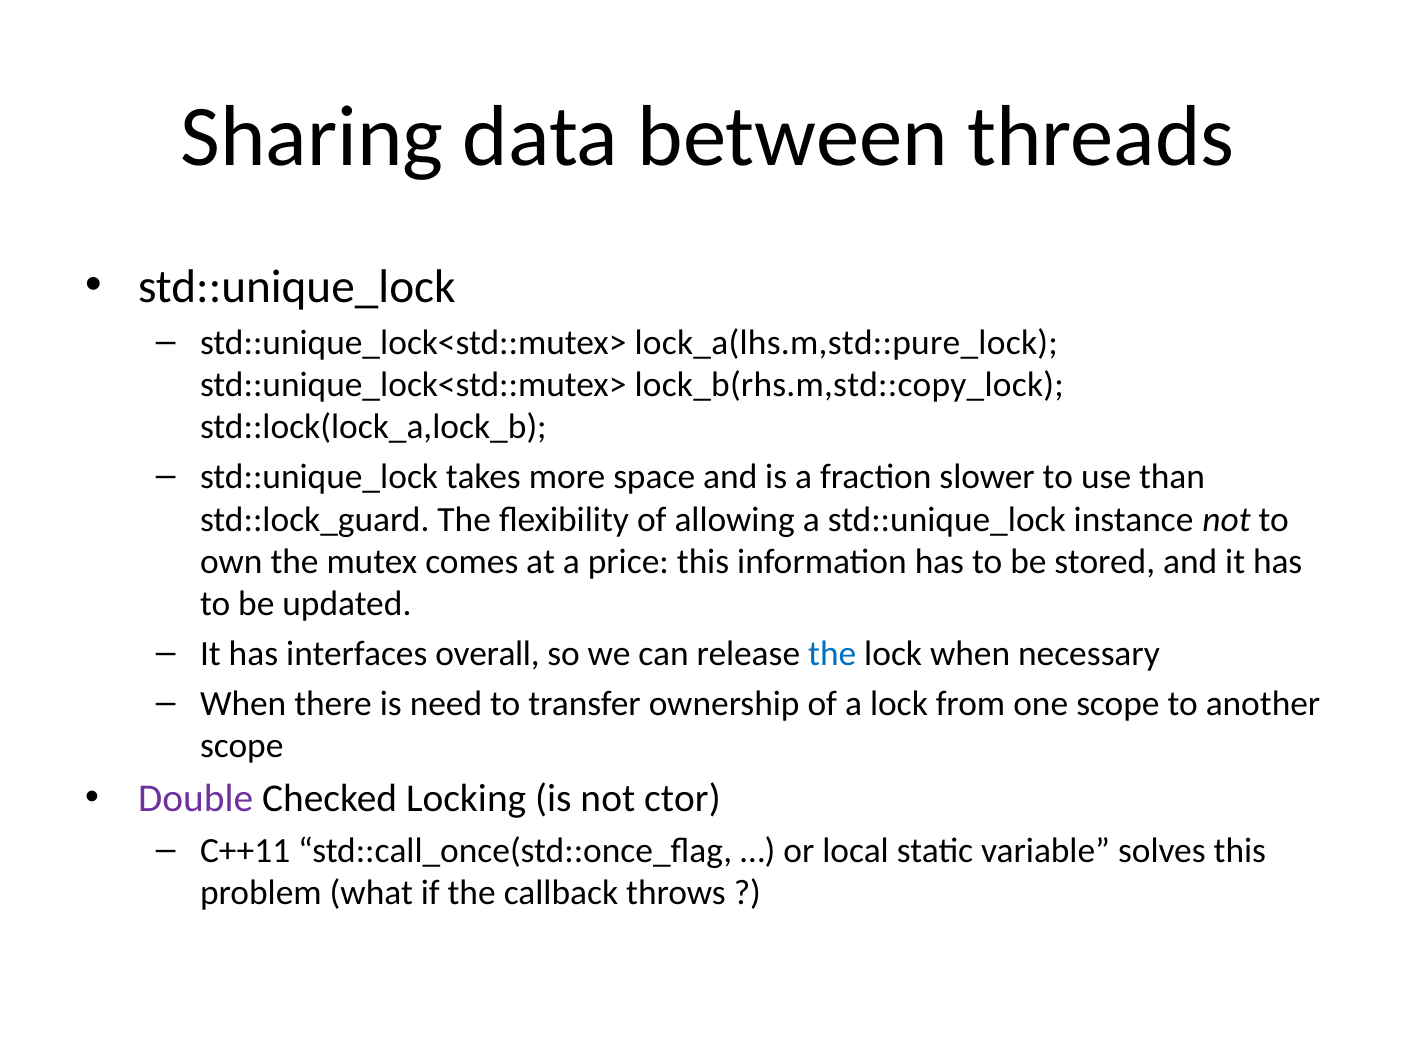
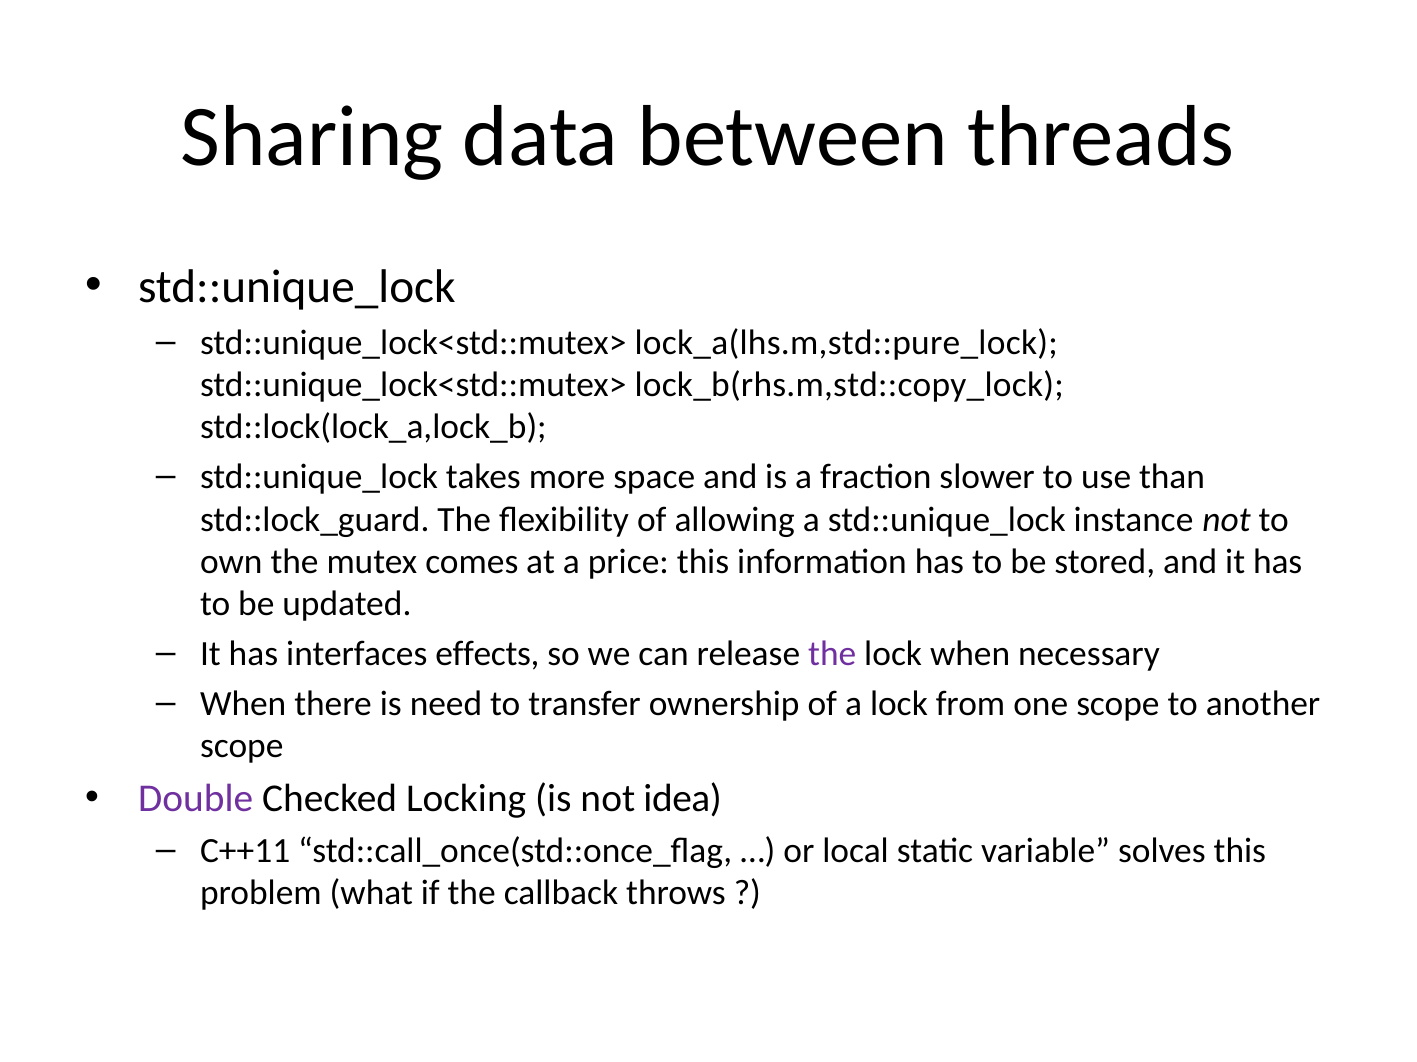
overall: overall -> effects (487, 654)
the colour: blue -> purple (832, 654)
ctor: ctor -> idea (683, 799)
